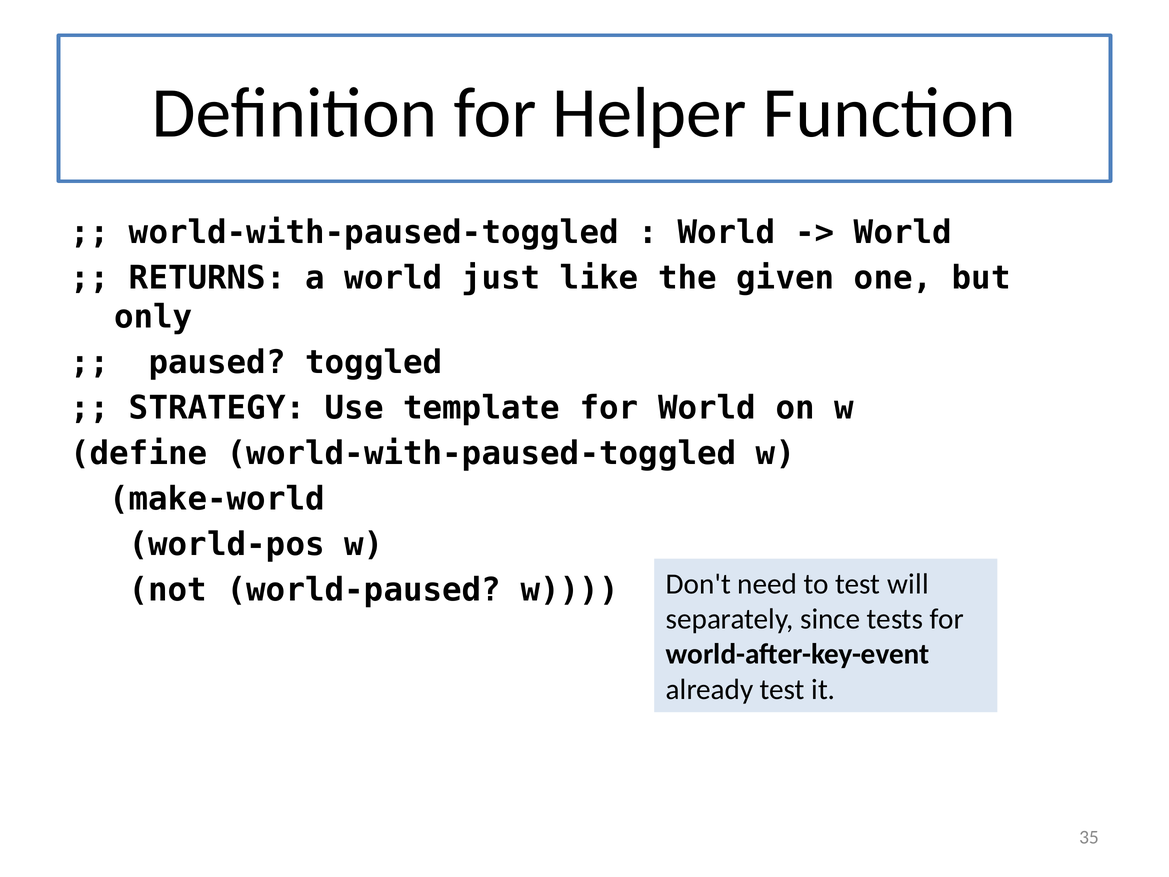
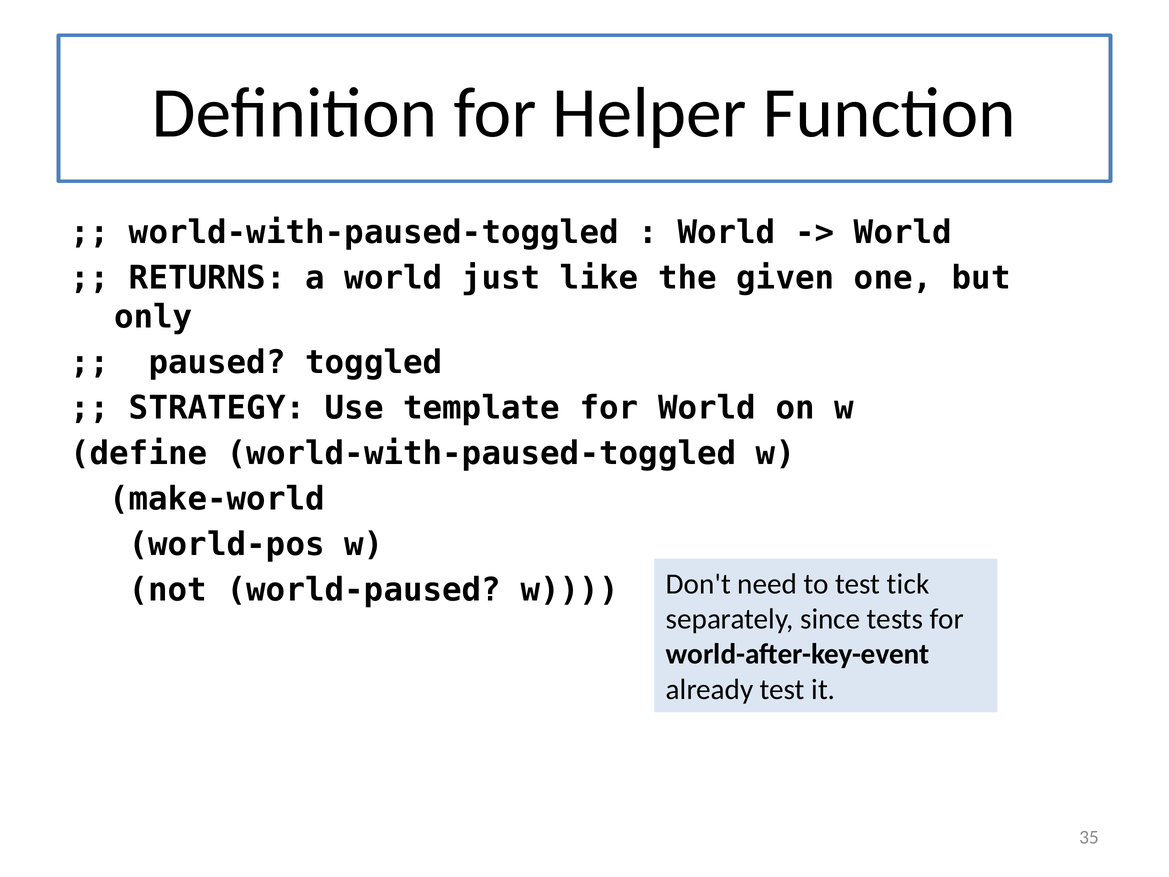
will: will -> tick (908, 584)
